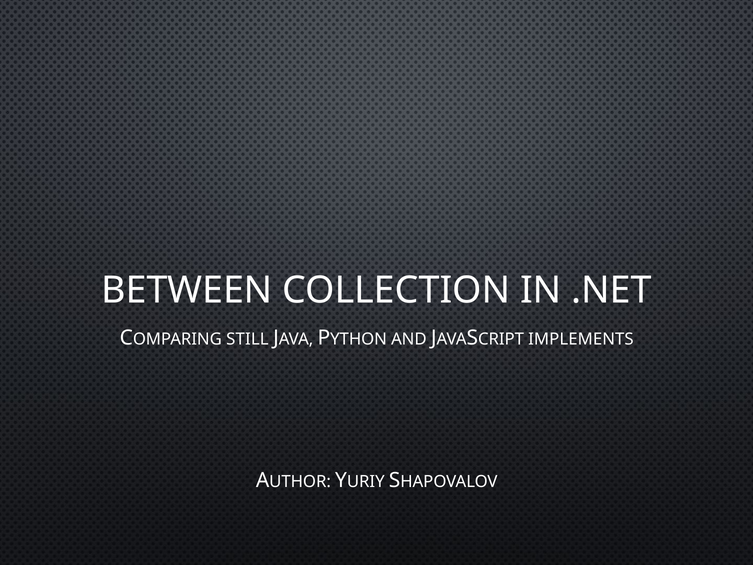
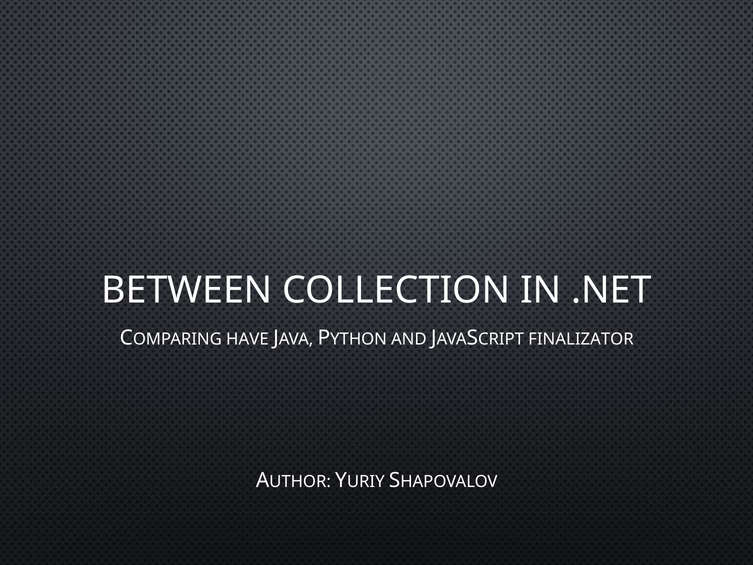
STILL: STILL -> HAVE (247, 339)
IMPLEMENTS: IMPLEMENTS -> FINALIZATOR (581, 339)
